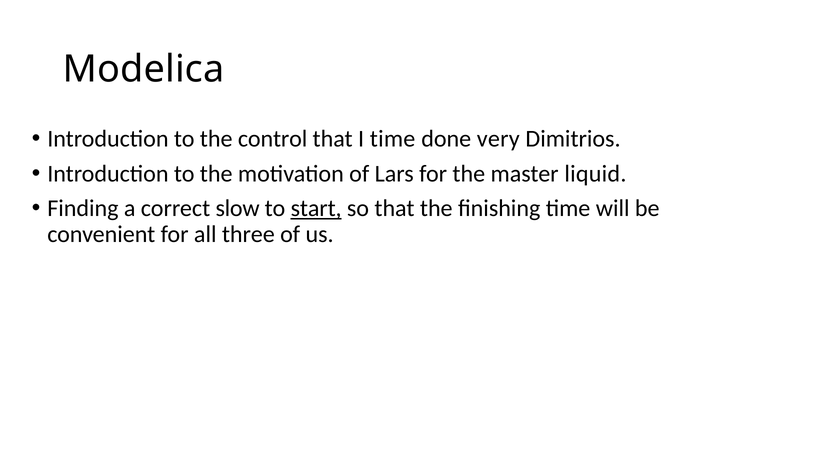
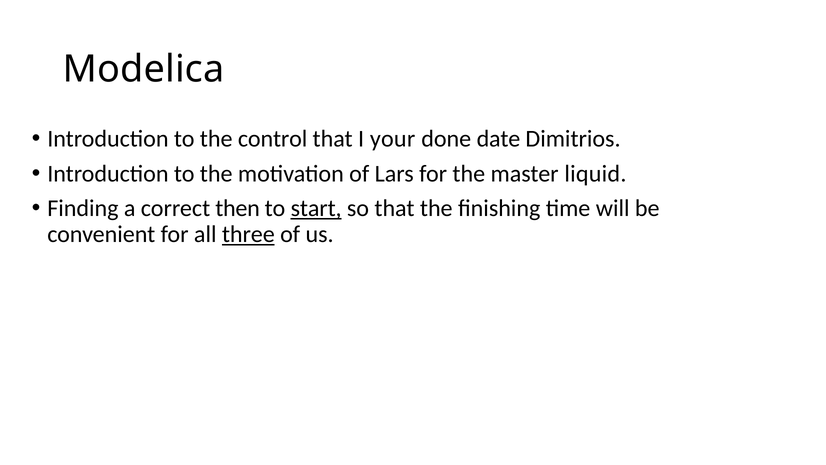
I time: time -> your (393, 139)
very: very -> date (498, 139)
slow: slow -> then (238, 208)
three underline: none -> present (248, 234)
